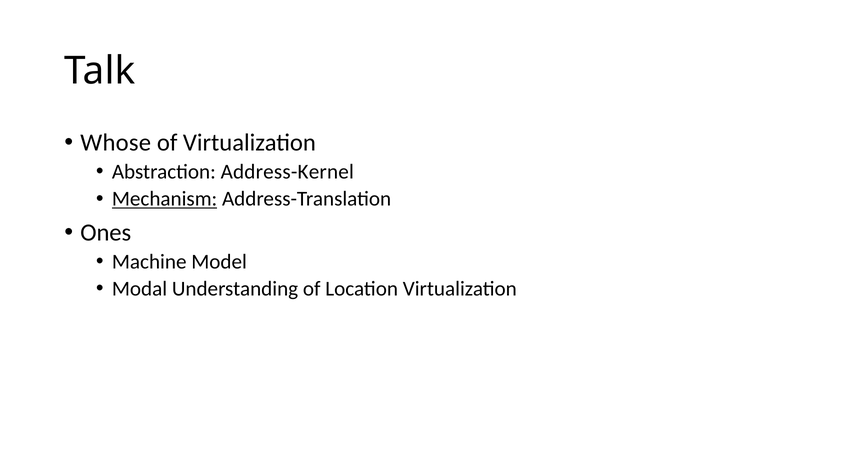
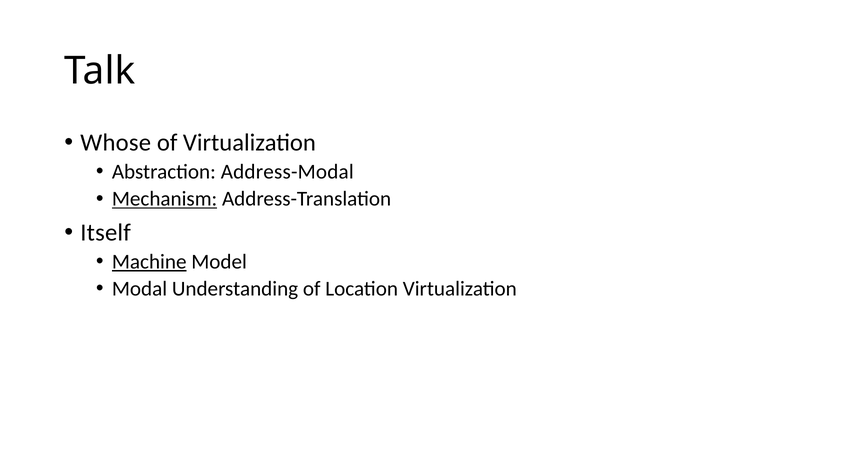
Address-Kernel: Address-Kernel -> Address-Modal (287, 172)
Ones: Ones -> Itself (106, 233)
Machine underline: none -> present (149, 262)
